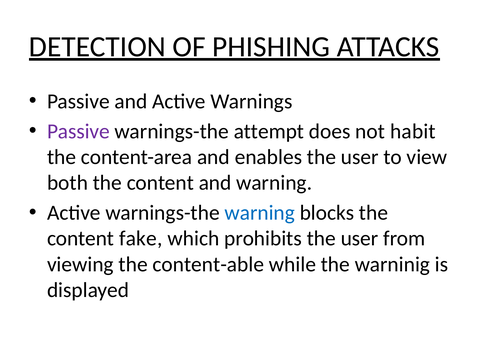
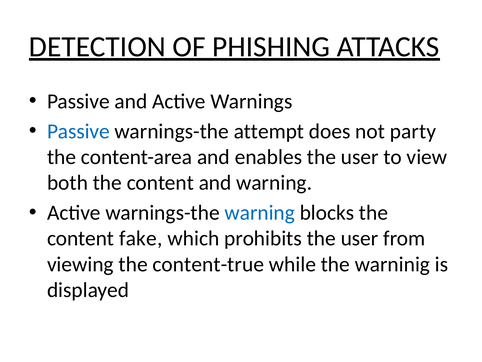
Passive colour: purple -> blue (78, 131)
habit: habit -> party (413, 131)
content-able: content-able -> content-true (208, 264)
